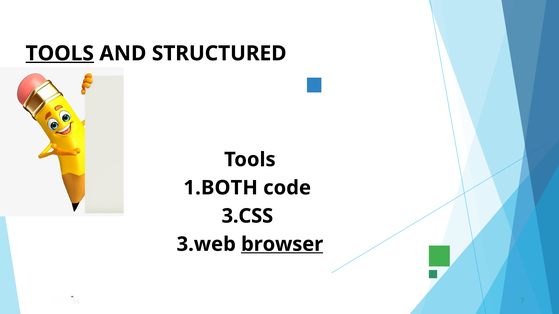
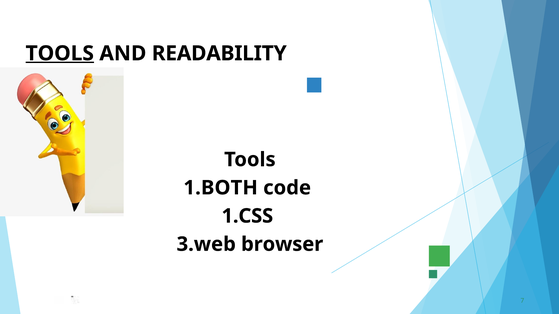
STRUCTURED: STRUCTURED -> READABILITY (219, 53)
3.CSS: 3.CSS -> 1.CSS (247, 216)
browser underline: present -> none (282, 245)
